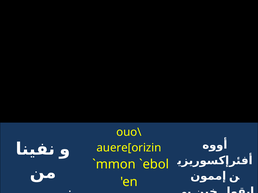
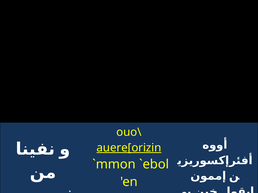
auere[orizin underline: none -> present (129, 148)
